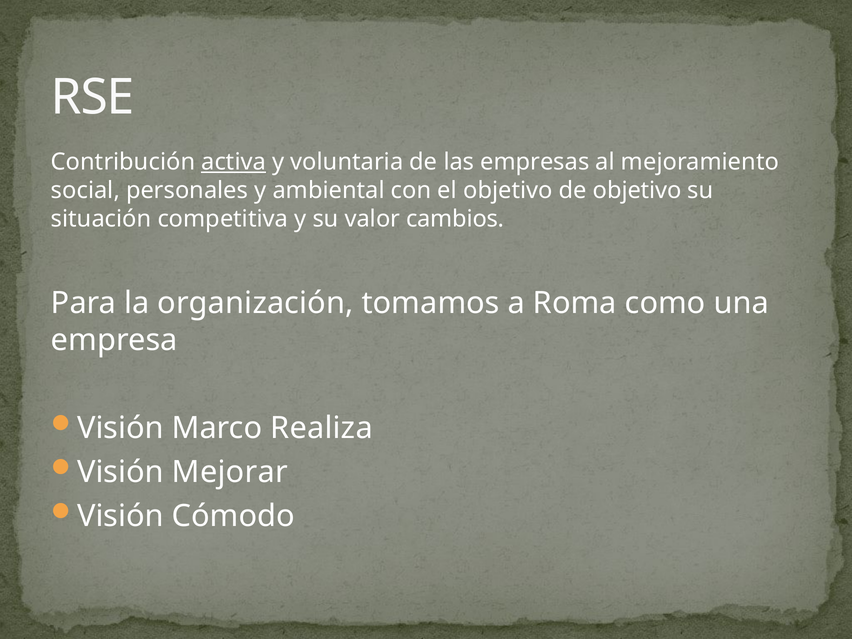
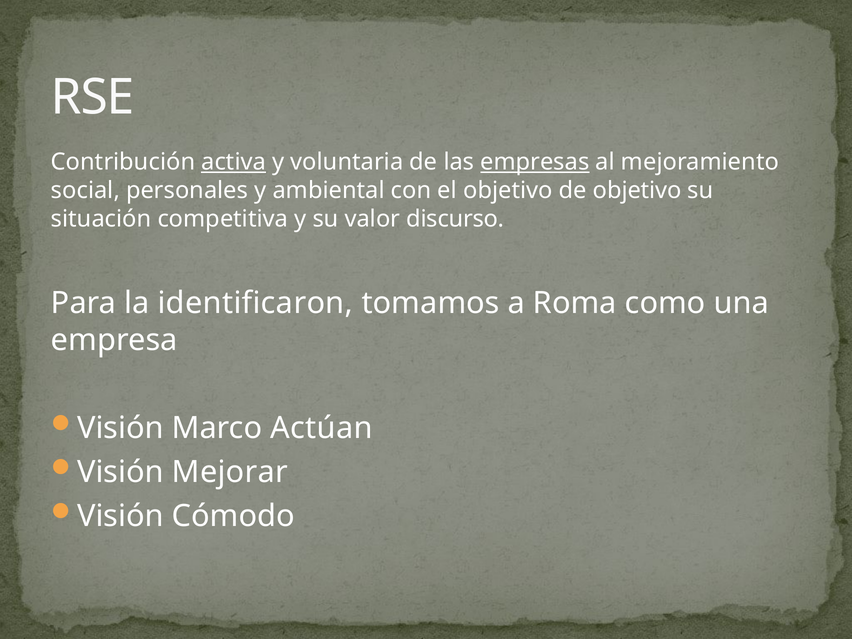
empresas underline: none -> present (535, 162)
cambios: cambios -> discurso (455, 219)
organización: organización -> identificaron (255, 303)
Realiza: Realiza -> Actúan (322, 428)
